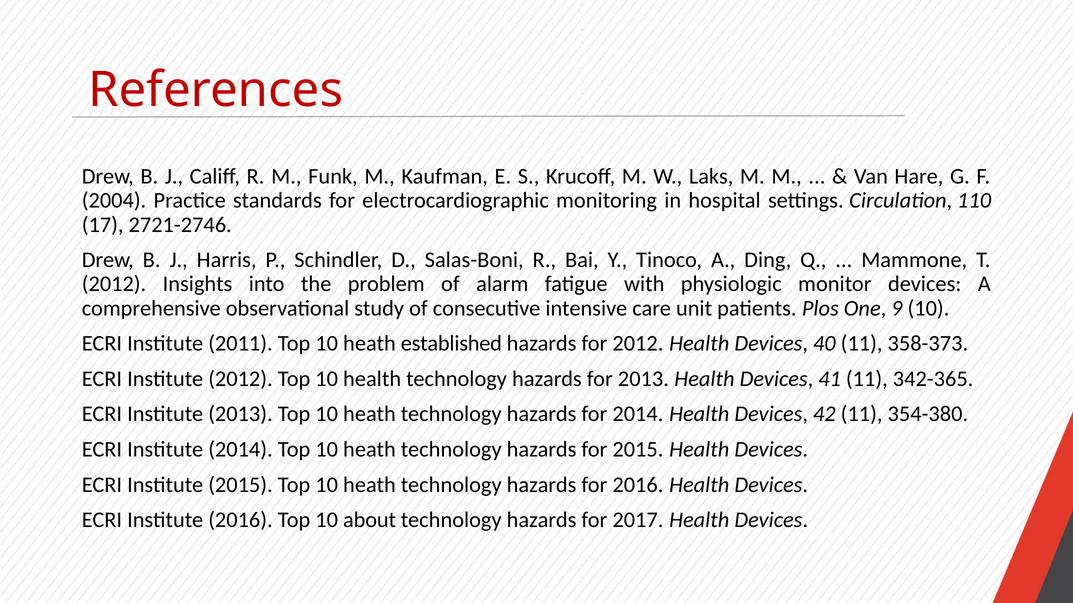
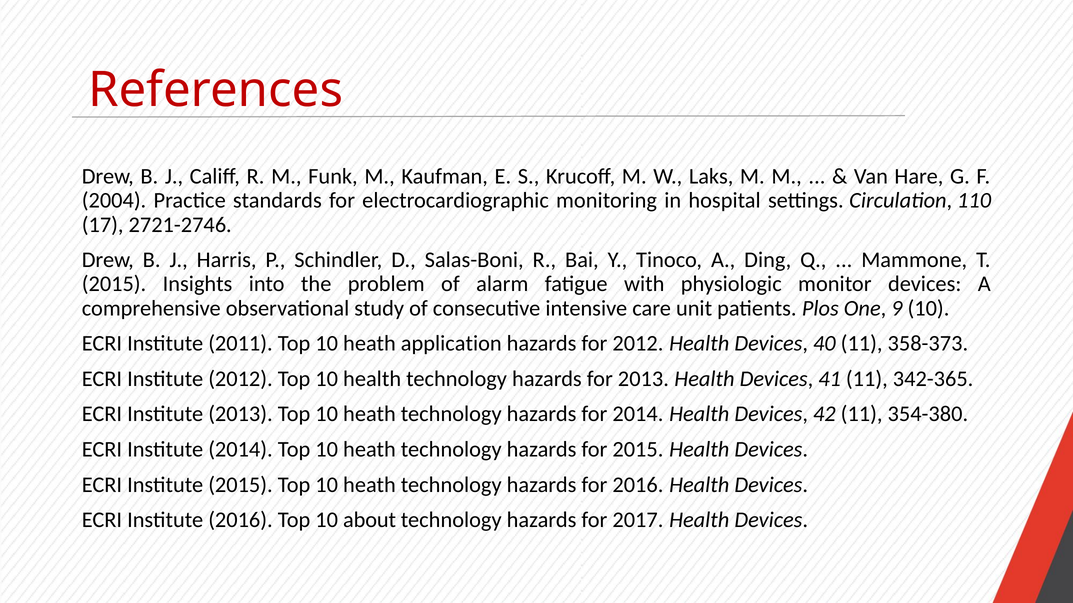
2012: 2012 -> 2015 (114, 284)
established: established -> application (451, 344)
